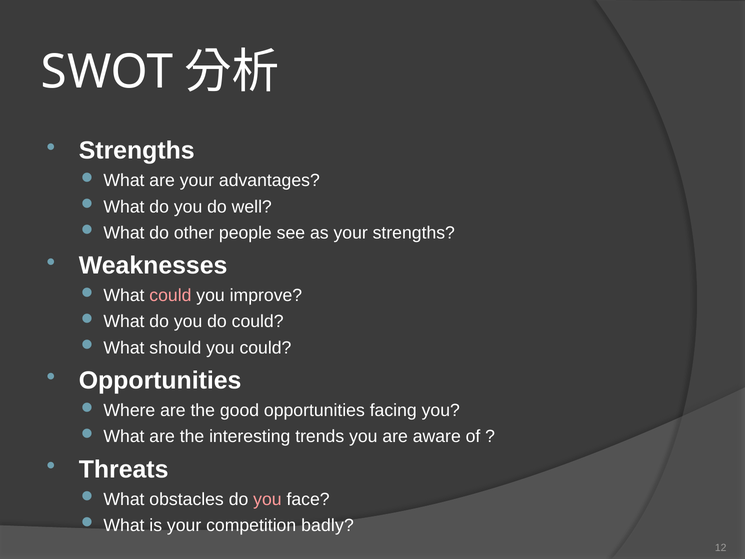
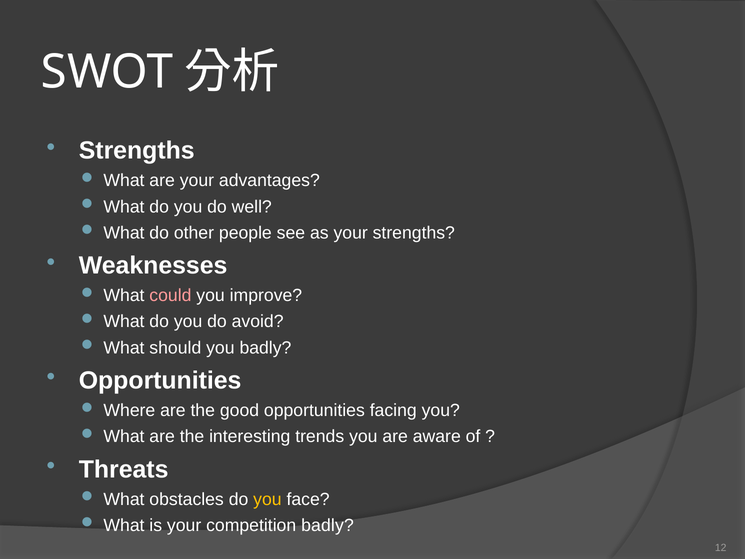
do could: could -> avoid (258, 322)
you could: could -> badly (265, 348)
you colour: pink -> yellow (267, 499)
